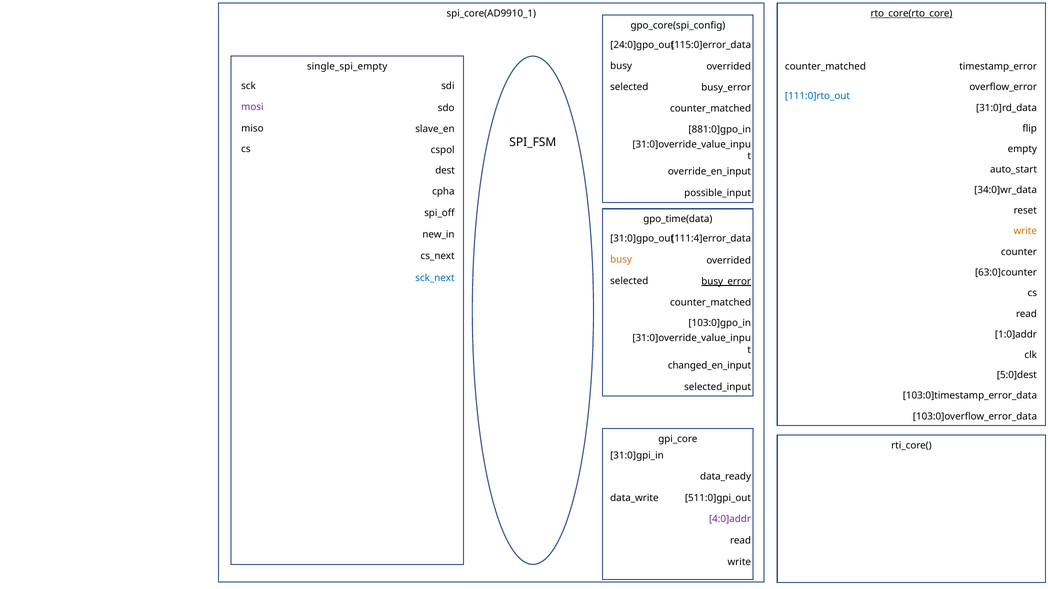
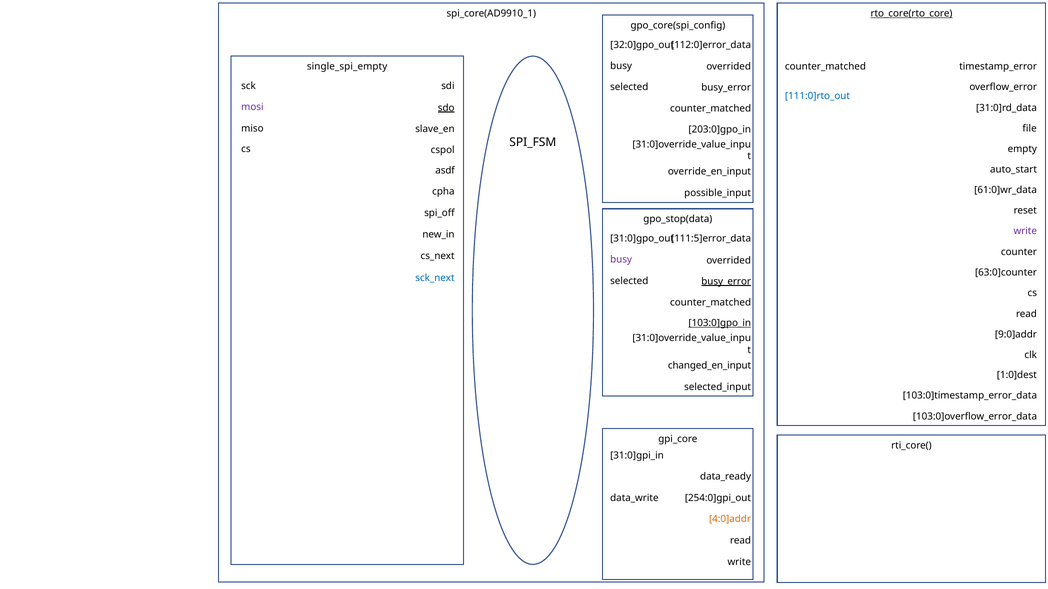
24:0]gpo_out: 24:0]gpo_out -> 32:0]gpo_out (642, 45)
115:0]error_data: 115:0]error_data -> 112:0]error_data (711, 45)
sdo underline: none -> present (446, 108)
flip: flip -> file (1030, 128)
881:0]gpo_in: 881:0]gpo_in -> 203:0]gpo_in (720, 129)
dest: dest -> asdf (445, 171)
34:0]wr_data: 34:0]wr_data -> 61:0]wr_data (1006, 190)
gpo_time(data: gpo_time(data -> gpo_stop(data (678, 219)
write colour: orange -> purple (1025, 231)
111:4]error_data: 111:4]error_data -> 111:5]error_data (711, 239)
busy colour: orange -> purple (621, 260)
103:0]gpo_in underline: none -> present (720, 323)
1:0]addr: 1:0]addr -> 9:0]addr (1016, 335)
5:0]dest: 5:0]dest -> 1:0]dest (1017, 375)
511:0]gpi_out: 511:0]gpi_out -> 254:0]gpi_out (718, 498)
4:0]addr colour: purple -> orange (730, 520)
